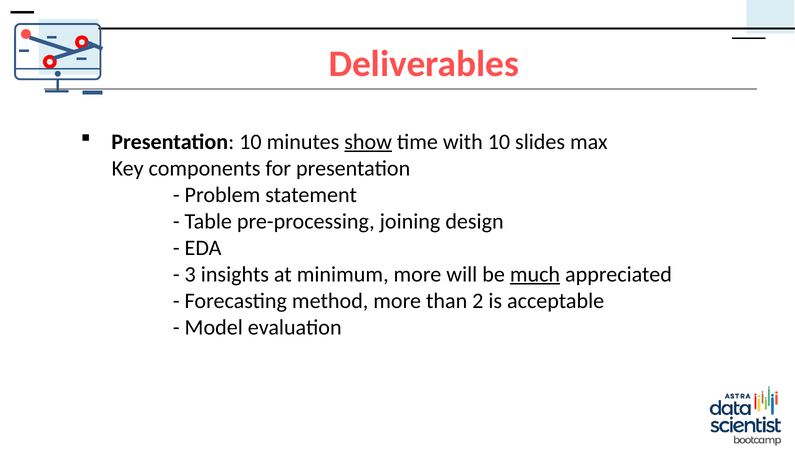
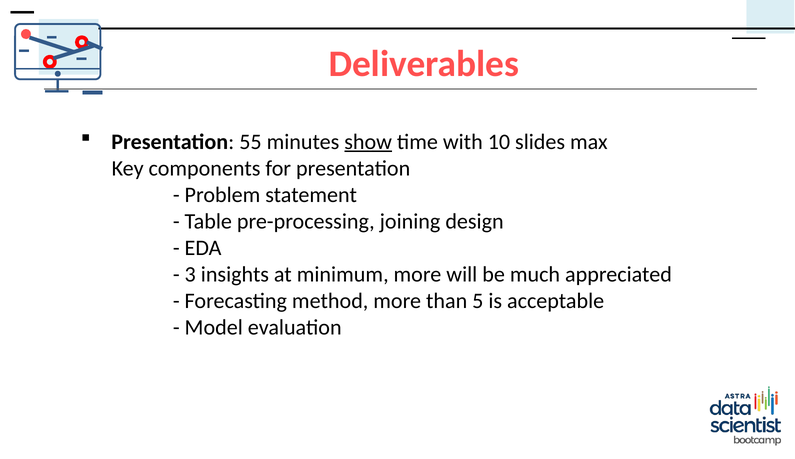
Presentation 10: 10 -> 55 (250, 142)
much underline: present -> none (535, 274)
2: 2 -> 5 (478, 301)
